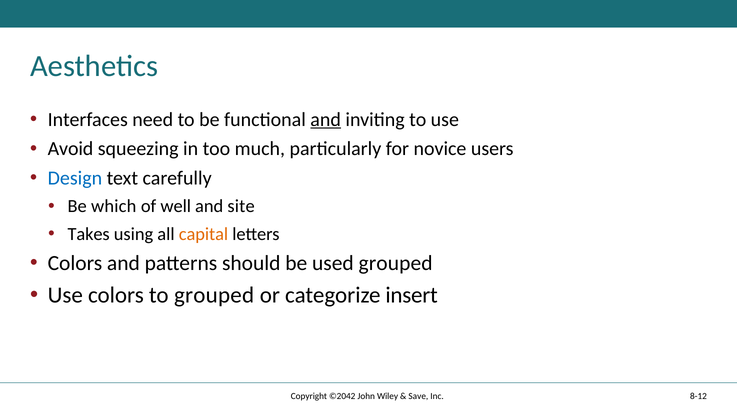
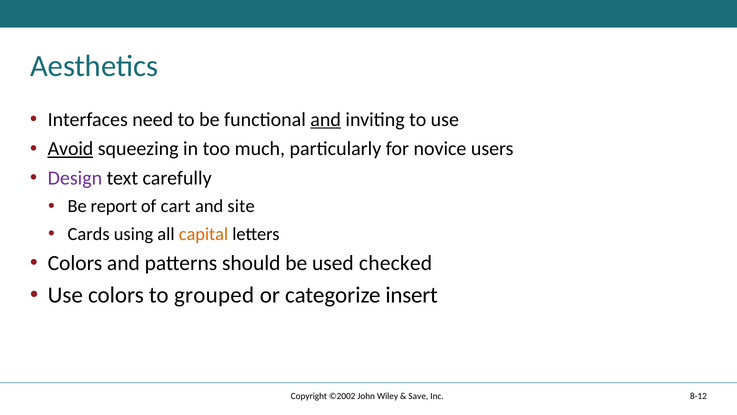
Avoid underline: none -> present (71, 149)
Design colour: blue -> purple (75, 178)
which: which -> report (114, 206)
well: well -> cart (176, 206)
Takes: Takes -> Cards (89, 234)
used grouped: grouped -> checked (396, 263)
©2042: ©2042 -> ©2002 (342, 396)
